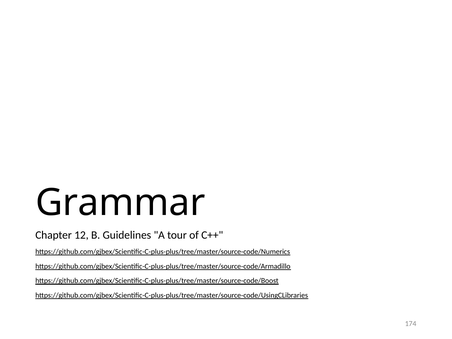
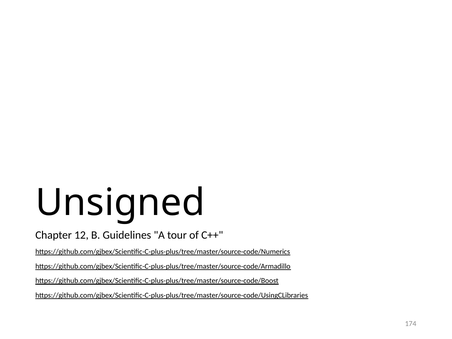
Grammar: Grammar -> Unsigned (120, 203)
